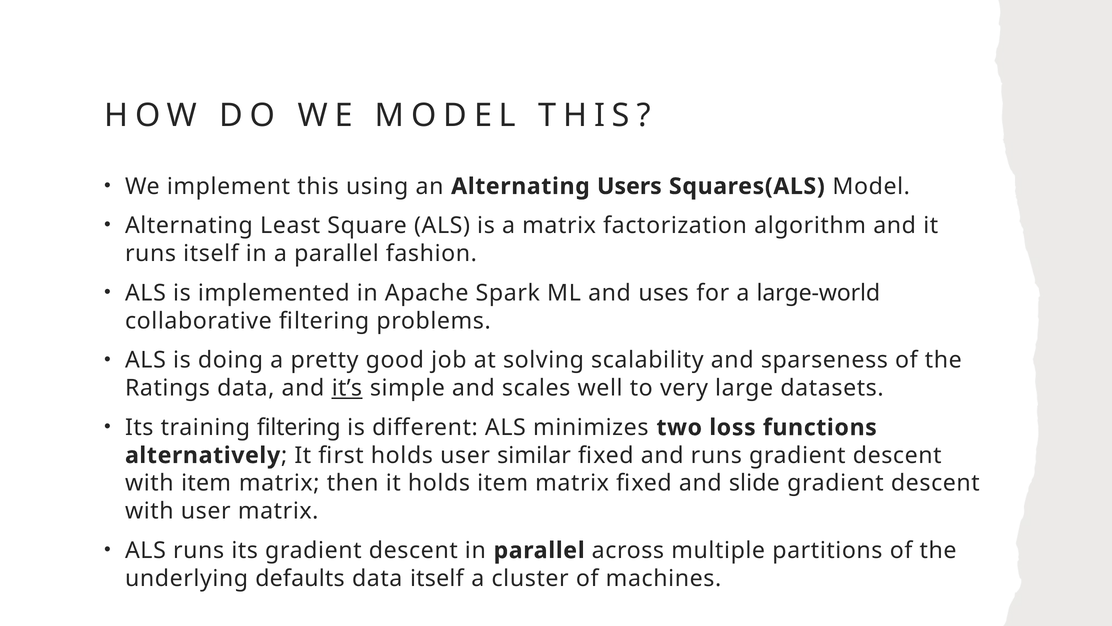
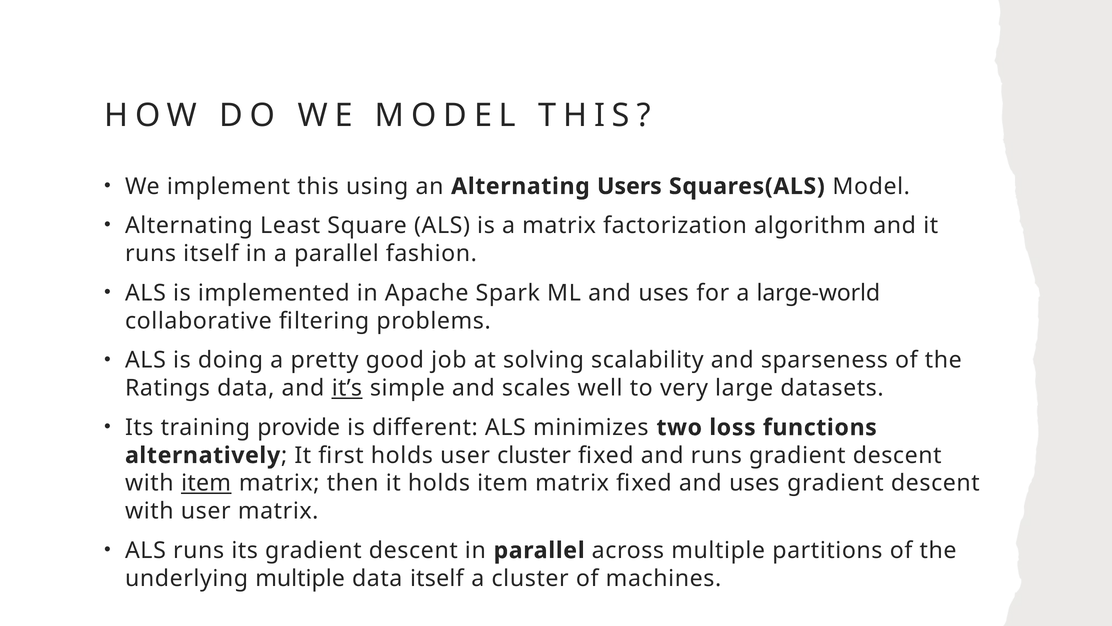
training filtering: filtering -> provide (299, 427)
user similar: similar -> cluster (534, 455)
item underline: none -> present (206, 483)
fixed and slide: slide -> uses (754, 483)
underlying defaults: defaults -> multiple (300, 578)
